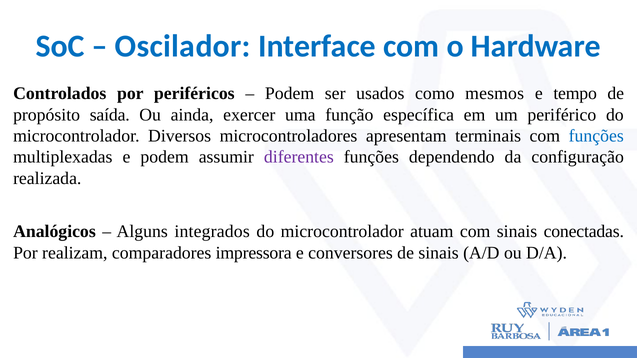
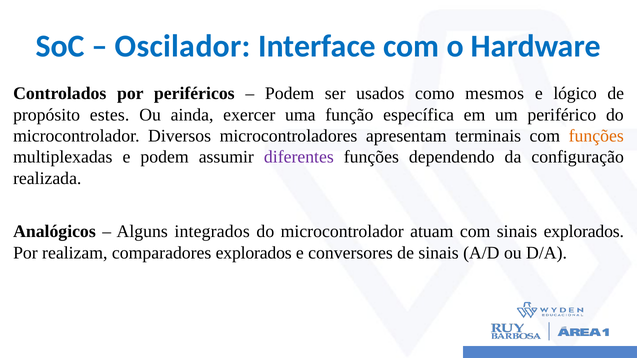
tempo: tempo -> lógico (575, 94)
saída: saída -> estes (110, 115)
funções colour: blue -> orange (596, 136)
sinais conectadas: conectadas -> explorados (584, 232)
comparadores impressora: impressora -> explorados (254, 253)
